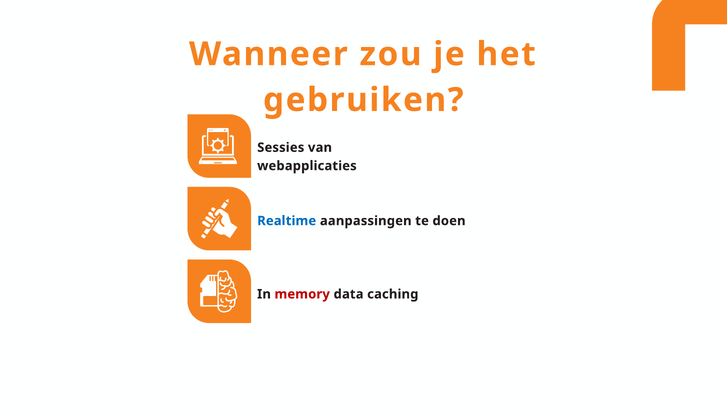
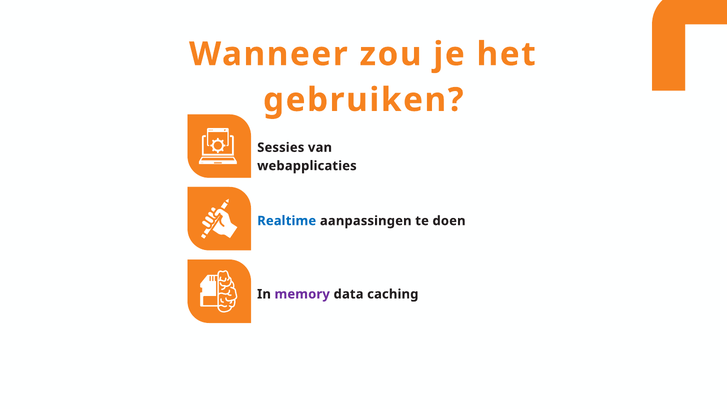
memory colour: red -> purple (302, 294)
